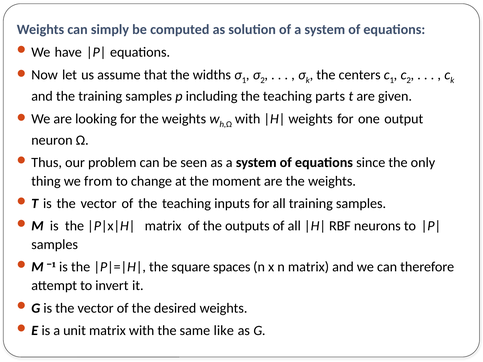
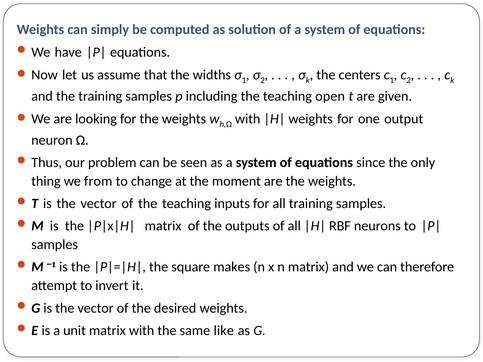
parts: parts -> open (330, 96)
spaces: spaces -> makes (232, 267)
